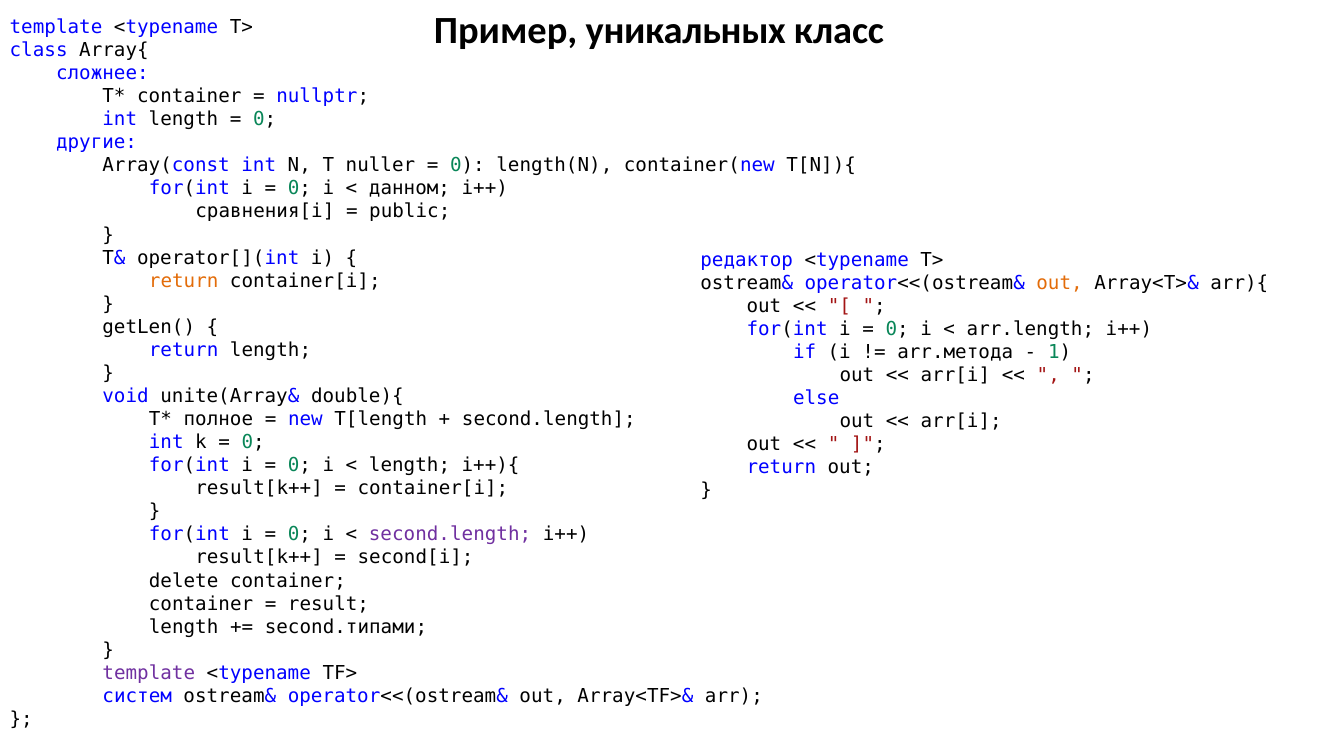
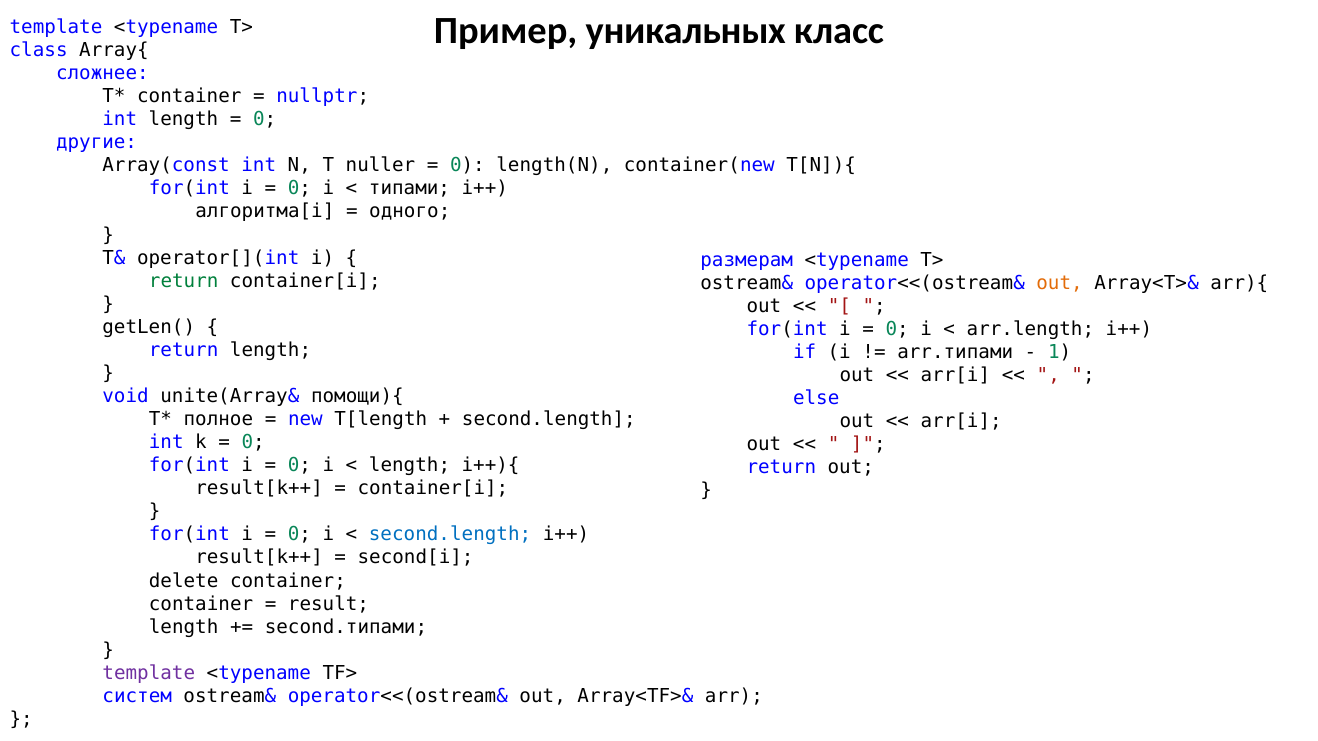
данном: данном -> типами (409, 189)
сравнения[i: сравнения[i -> алгоритма[i (265, 212)
public: public -> одного (410, 212)
редактор: редактор -> размерам (747, 260)
return colour: orange -> green (184, 281)
arr.метода: arr.метода -> arr.типами (955, 352)
double){: double){ -> помощи){ (357, 396)
second.length colour: purple -> blue (450, 535)
